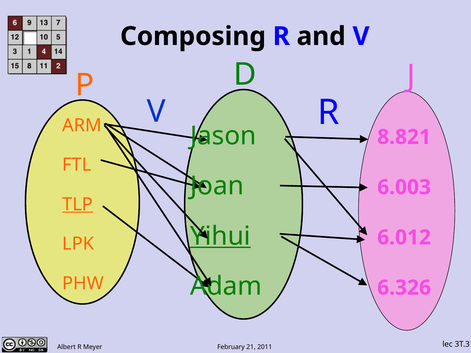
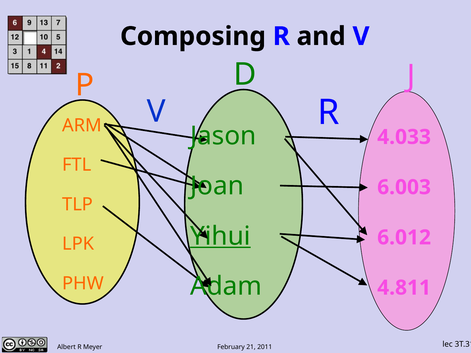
8.821: 8.821 -> 4.033 (404, 137)
TLP underline: present -> none (78, 205)
6.326: 6.326 -> 4.811 (404, 288)
